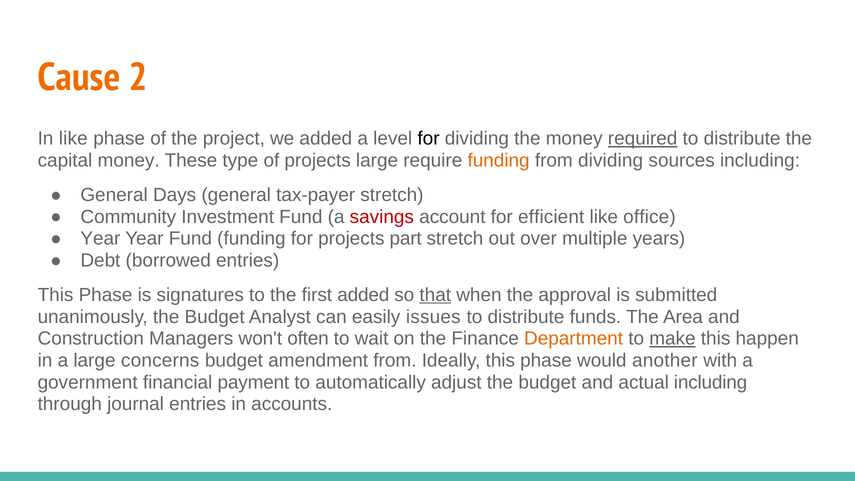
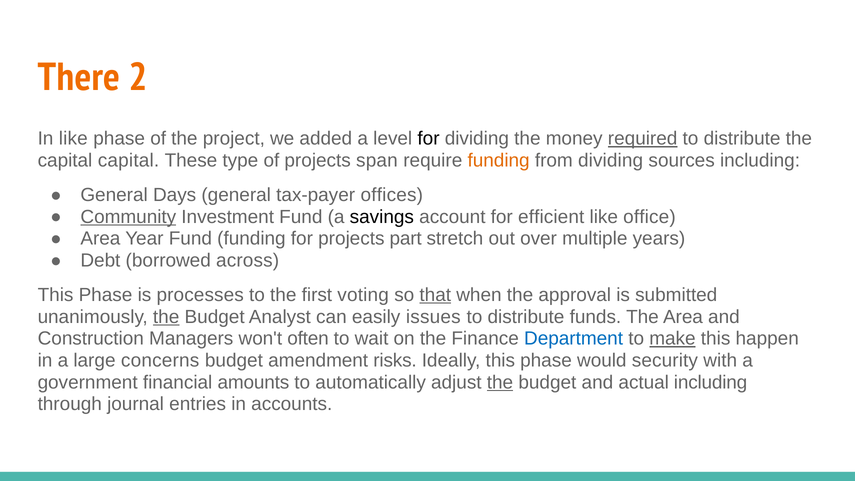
Cause: Cause -> There (79, 77)
capital money: money -> capital (129, 160)
projects large: large -> span (377, 160)
tax-payer stretch: stretch -> offices (392, 195)
Community underline: none -> present (128, 217)
savings colour: red -> black (382, 217)
Year: Year -> Area (100, 239)
borrowed entries: entries -> across (248, 260)
signatures: signatures -> processes (200, 295)
first added: added -> voting (363, 295)
the underline: none -> present (166, 317)
Department colour: orange -> blue (574, 339)
amendment from: from -> risks (395, 360)
another: another -> security (665, 360)
payment: payment -> amounts (253, 382)
the underline: none -> present (500, 382)
